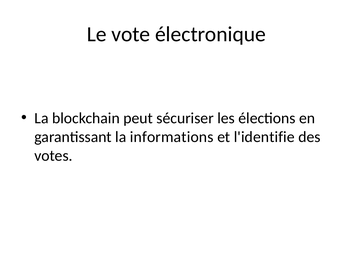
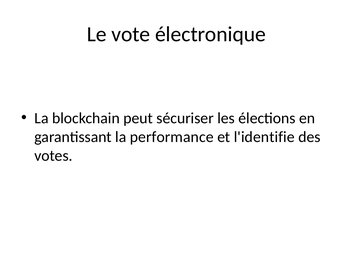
informations: informations -> performance (172, 137)
